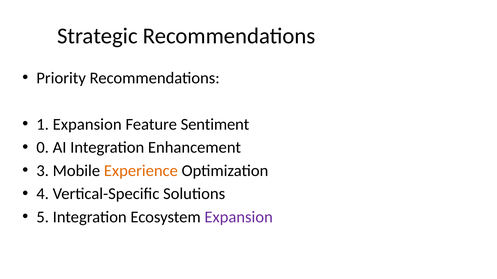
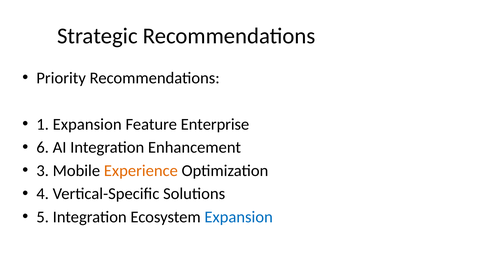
Sentiment: Sentiment -> Enterprise (215, 125)
0: 0 -> 6 (43, 148)
Expansion colour: purple -> blue (239, 217)
